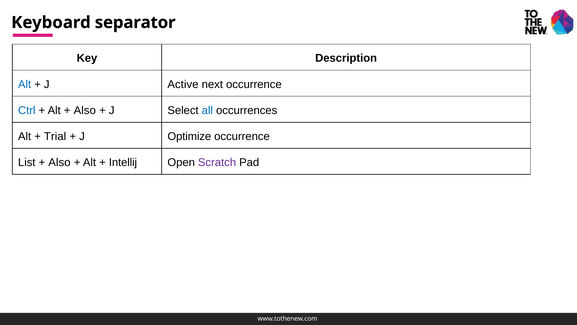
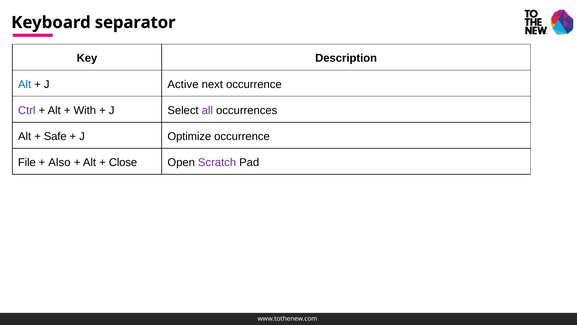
Ctrl colour: blue -> purple (27, 110)
Also: Also -> With (85, 110)
all colour: blue -> purple (207, 110)
Trial: Trial -> Safe (55, 136)
List: List -> File (27, 162)
Intellij: Intellij -> Close (123, 162)
